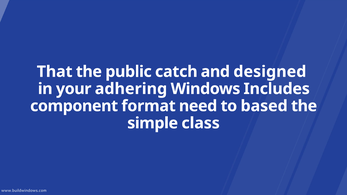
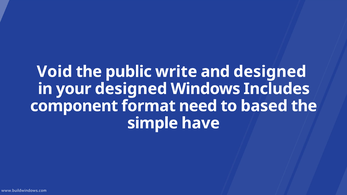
That: That -> Void (55, 72)
catch: catch -> write (176, 72)
your adhering: adhering -> designed (131, 89)
class: class -> have (201, 123)
